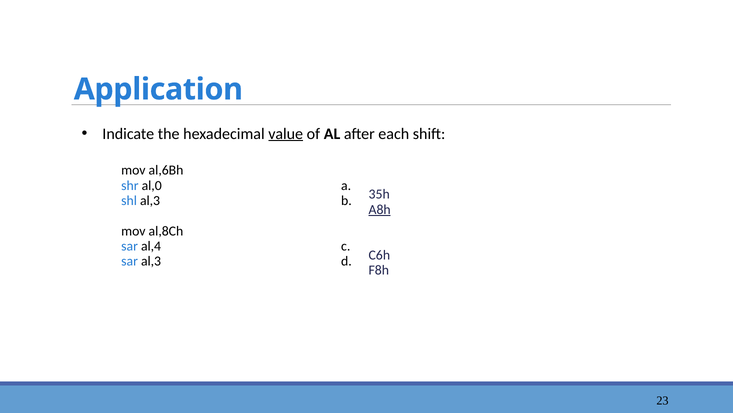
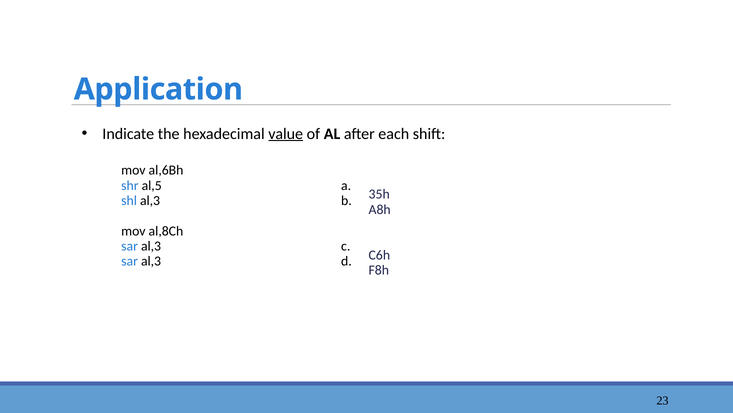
al,0: al,0 -> al,5 (152, 185)
A8h underline: present -> none (380, 209)
al,4: al,4 -> al,3 (151, 246)
